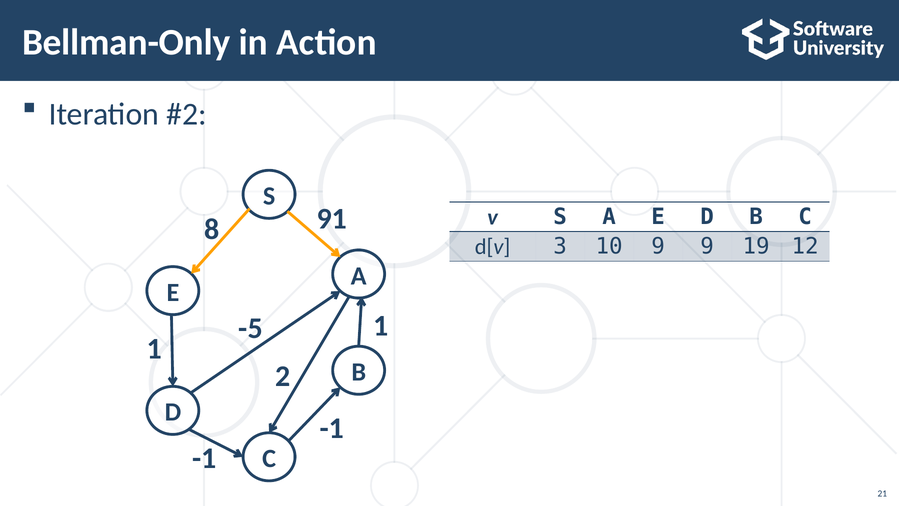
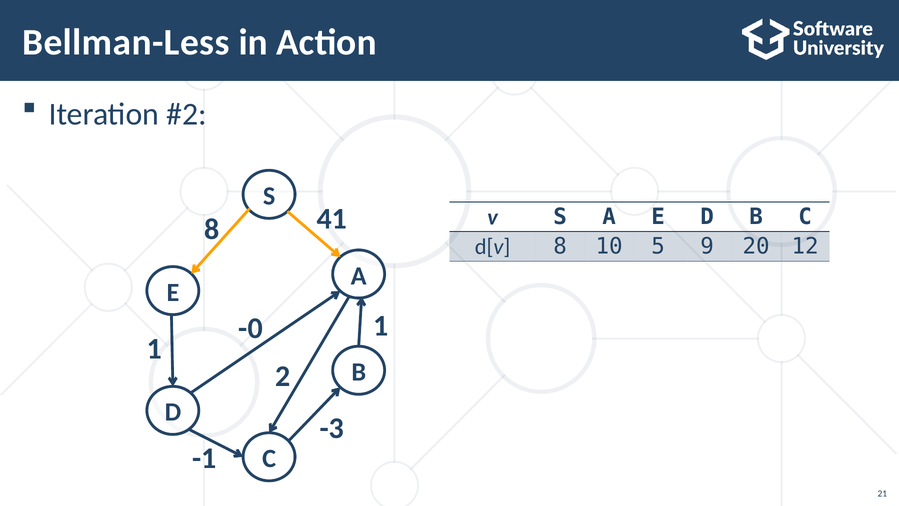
Bellman-Only: Bellman-Only -> Bellman-Less (126, 43)
91: 91 -> 41 (332, 219)
d[v 3: 3 -> 8 (560, 246)
10 9: 9 -> 5 (658, 246)
19: 19 -> 20 (756, 246)
-5: -5 -> -0 (251, 328)
-1: -1 -> -3 (332, 428)
